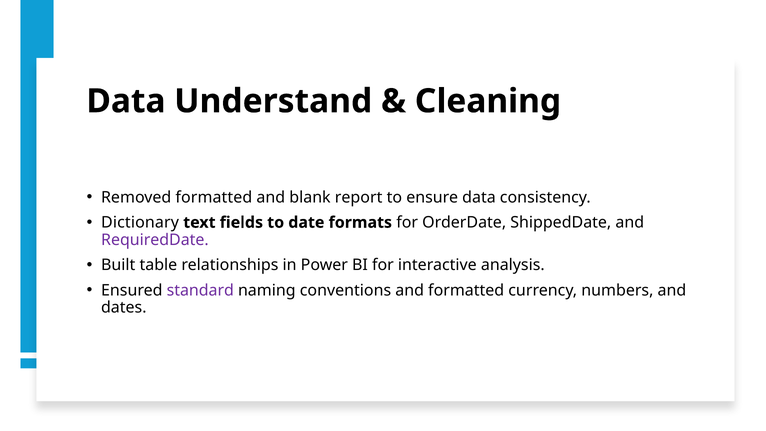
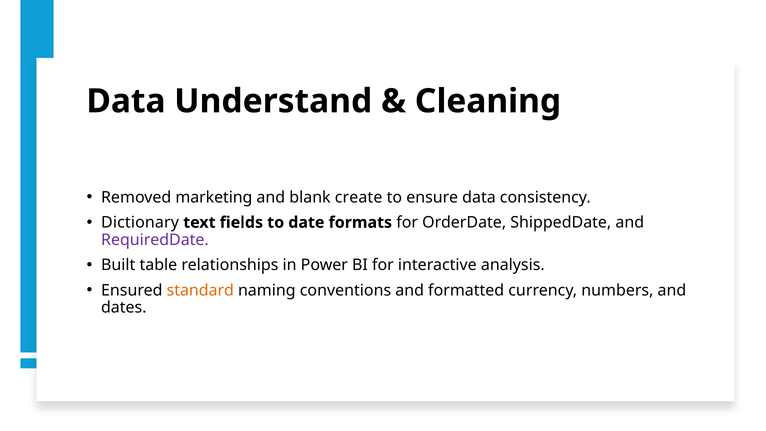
Removed formatted: formatted -> marketing (214, 197)
report: report -> create (359, 197)
standard colour: purple -> orange (200, 290)
